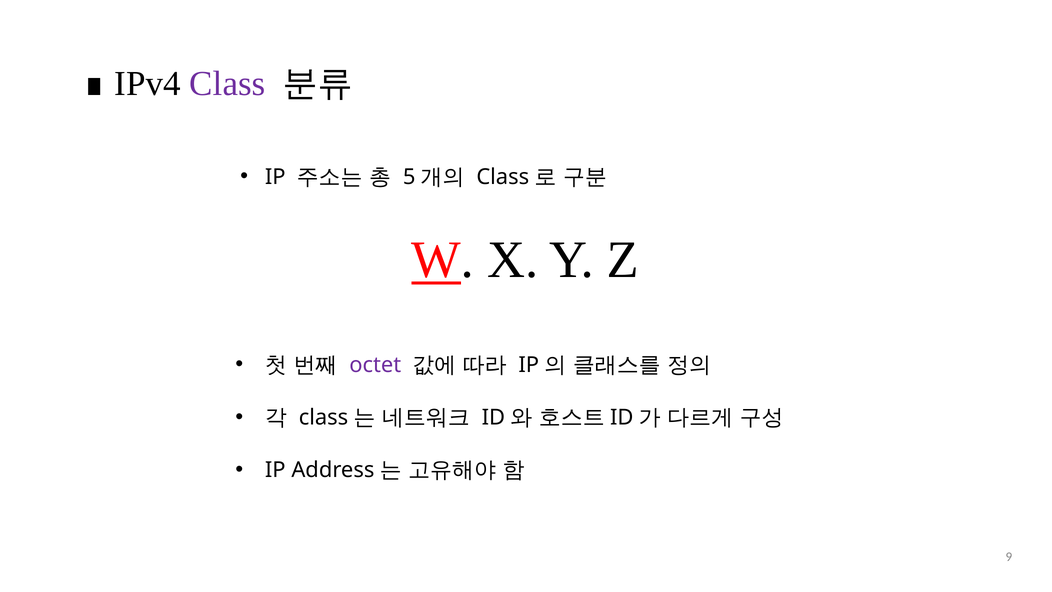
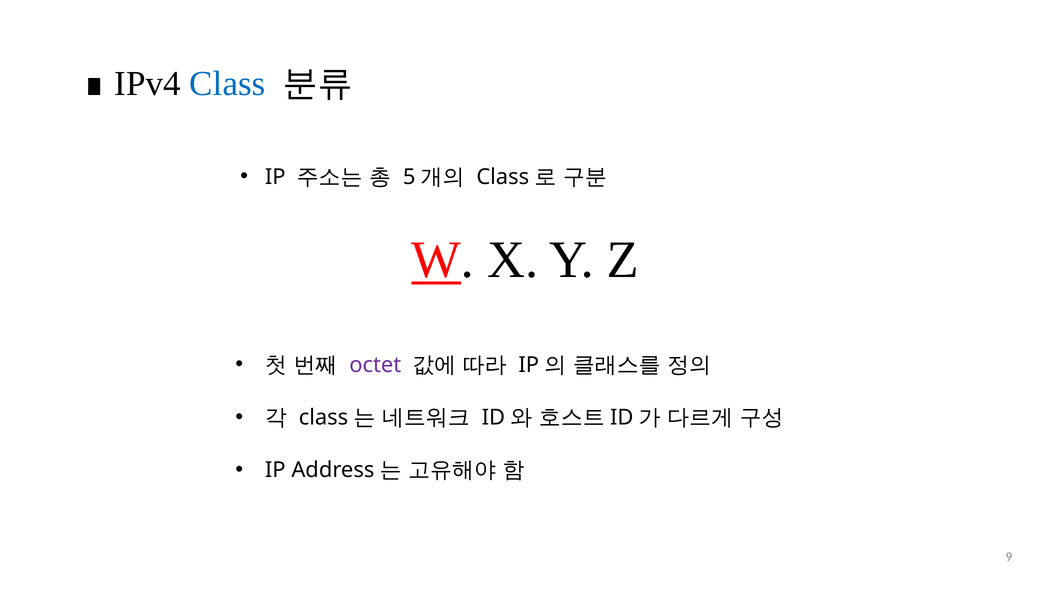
Class colour: purple -> blue (227, 84)
